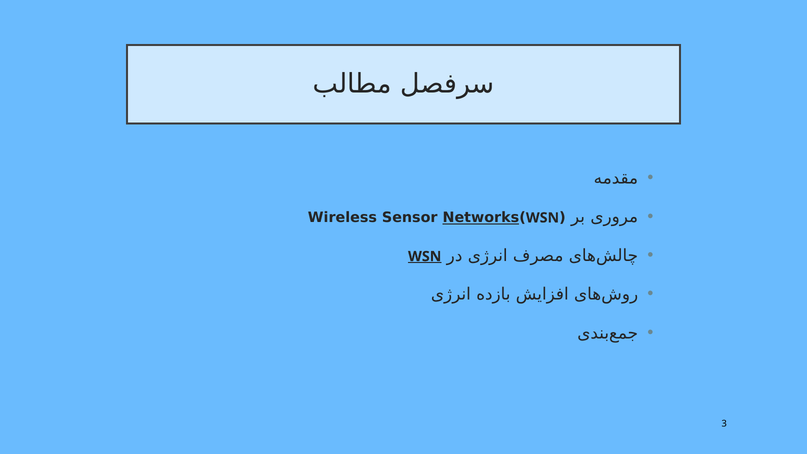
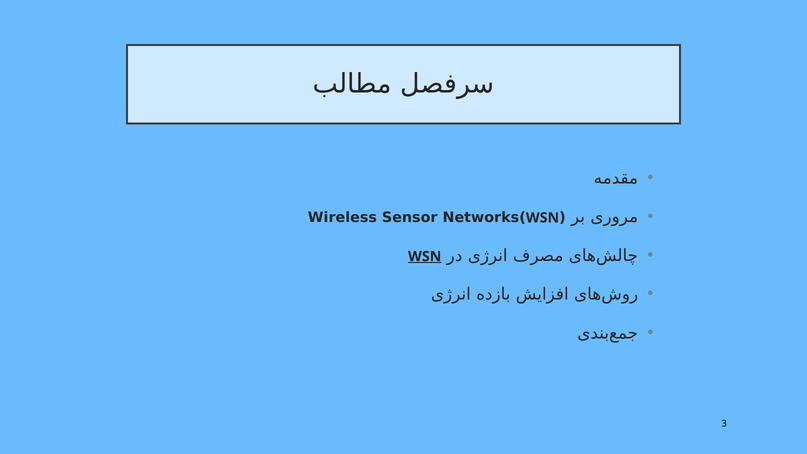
Networks underline: present -> none (481, 218)
